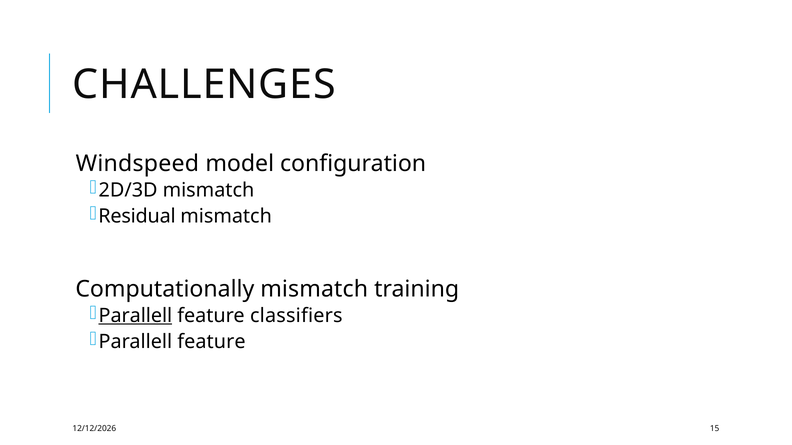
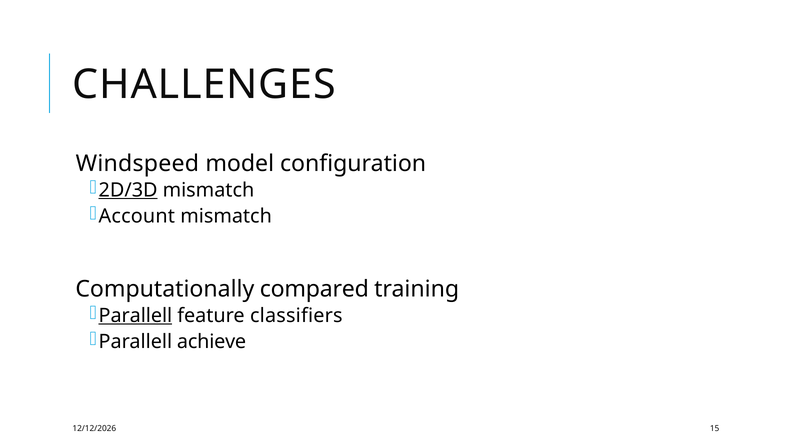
2D/3D underline: none -> present (128, 190)
Residual: Residual -> Account (137, 217)
Computationally mismatch: mismatch -> compared (314, 289)
feature: feature -> achieve (212, 342)
